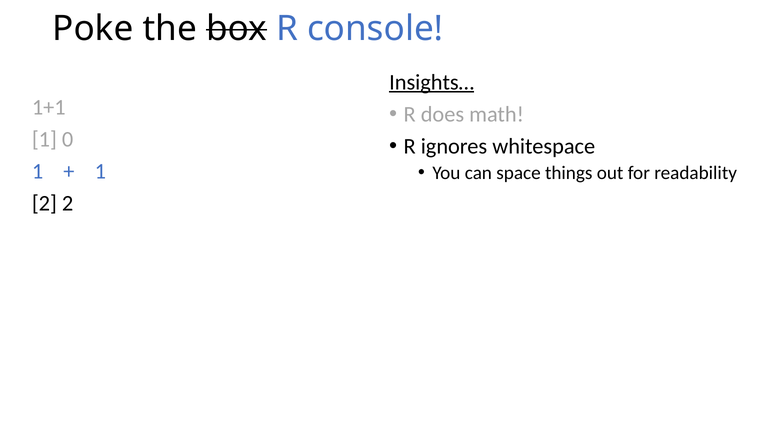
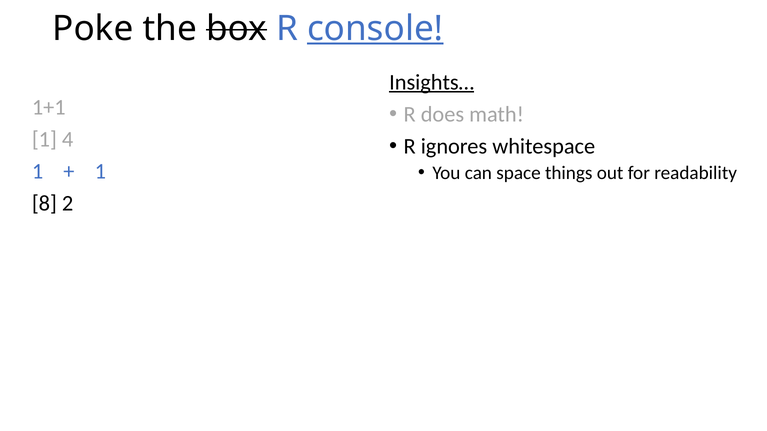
console underline: none -> present (375, 29)
0: 0 -> 4 (68, 139)
2: 2 -> 8 (44, 204)
